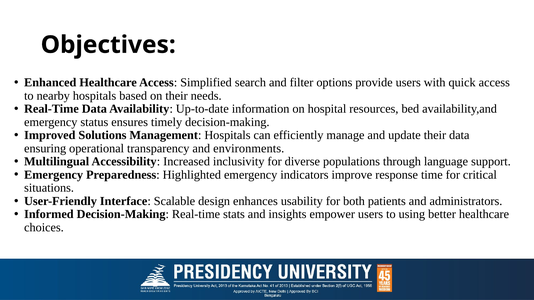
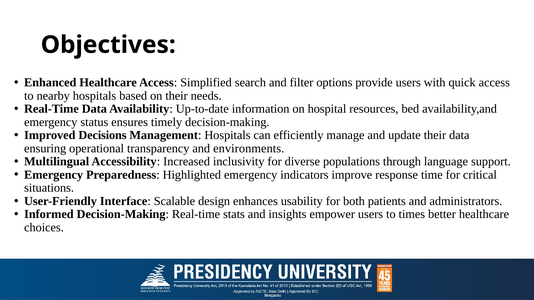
Solutions: Solutions -> Decisions (103, 135)
using: using -> times (412, 215)
